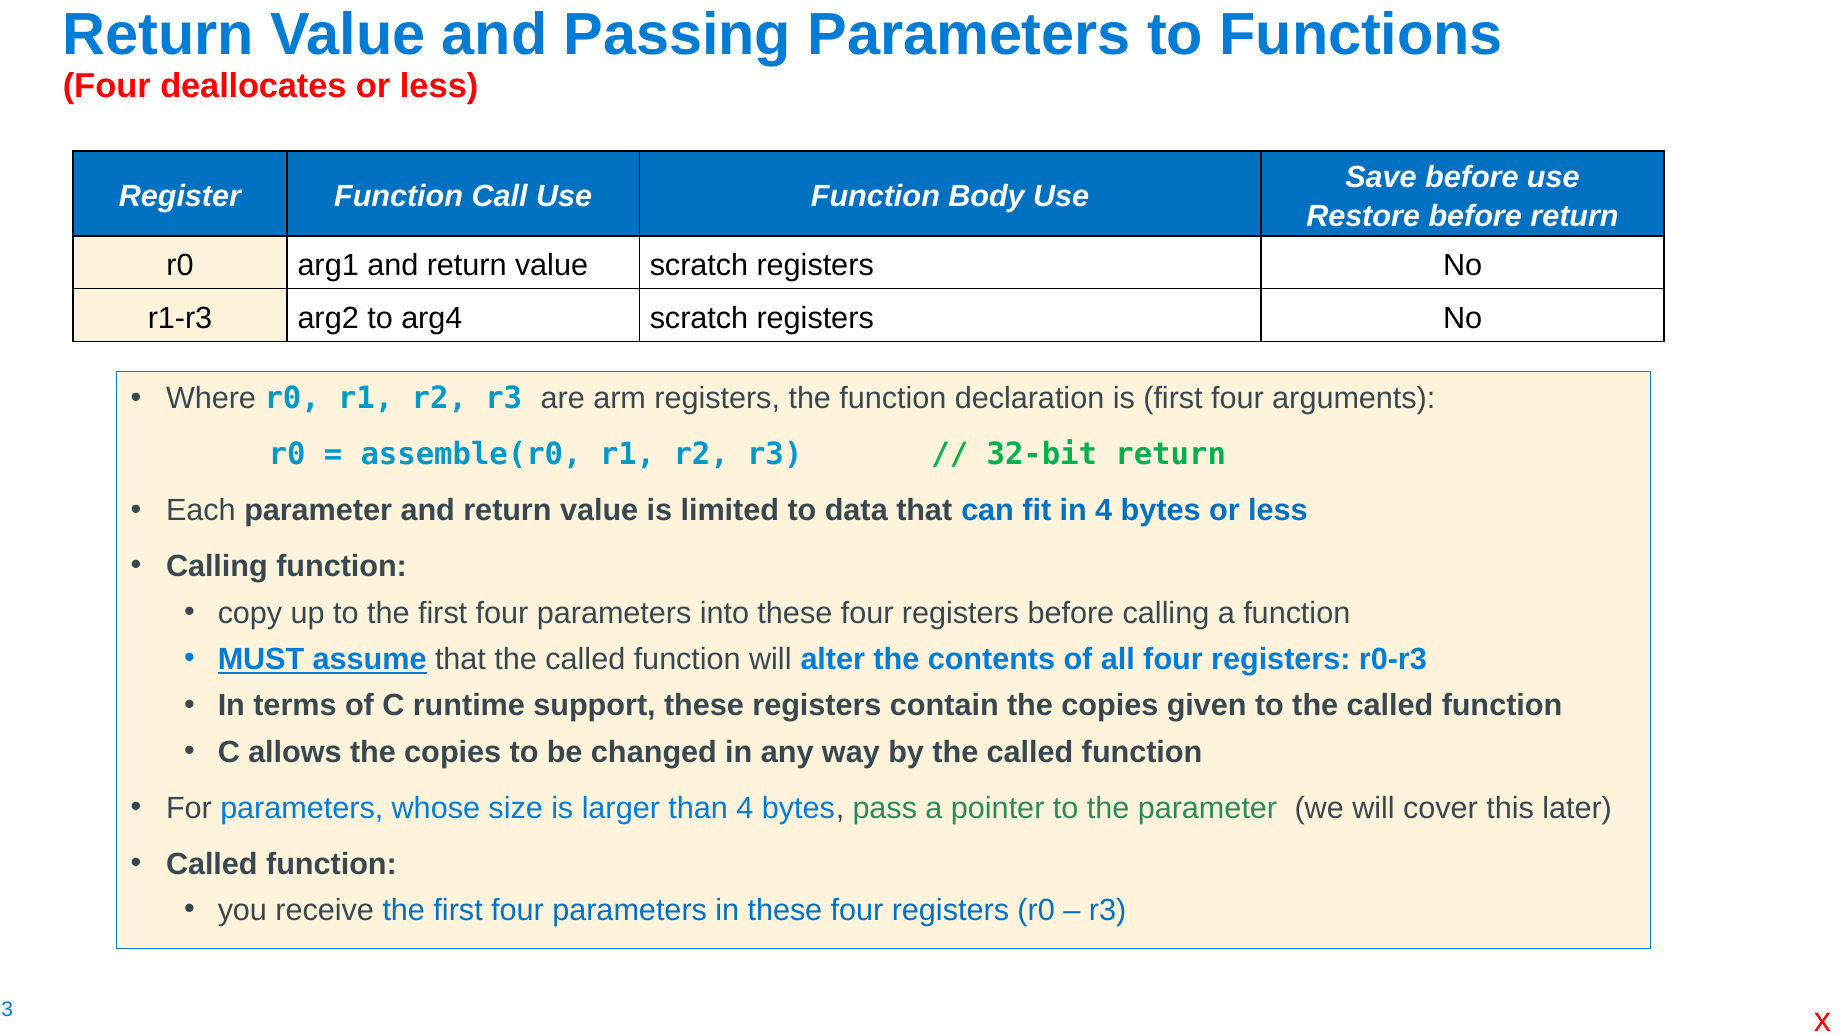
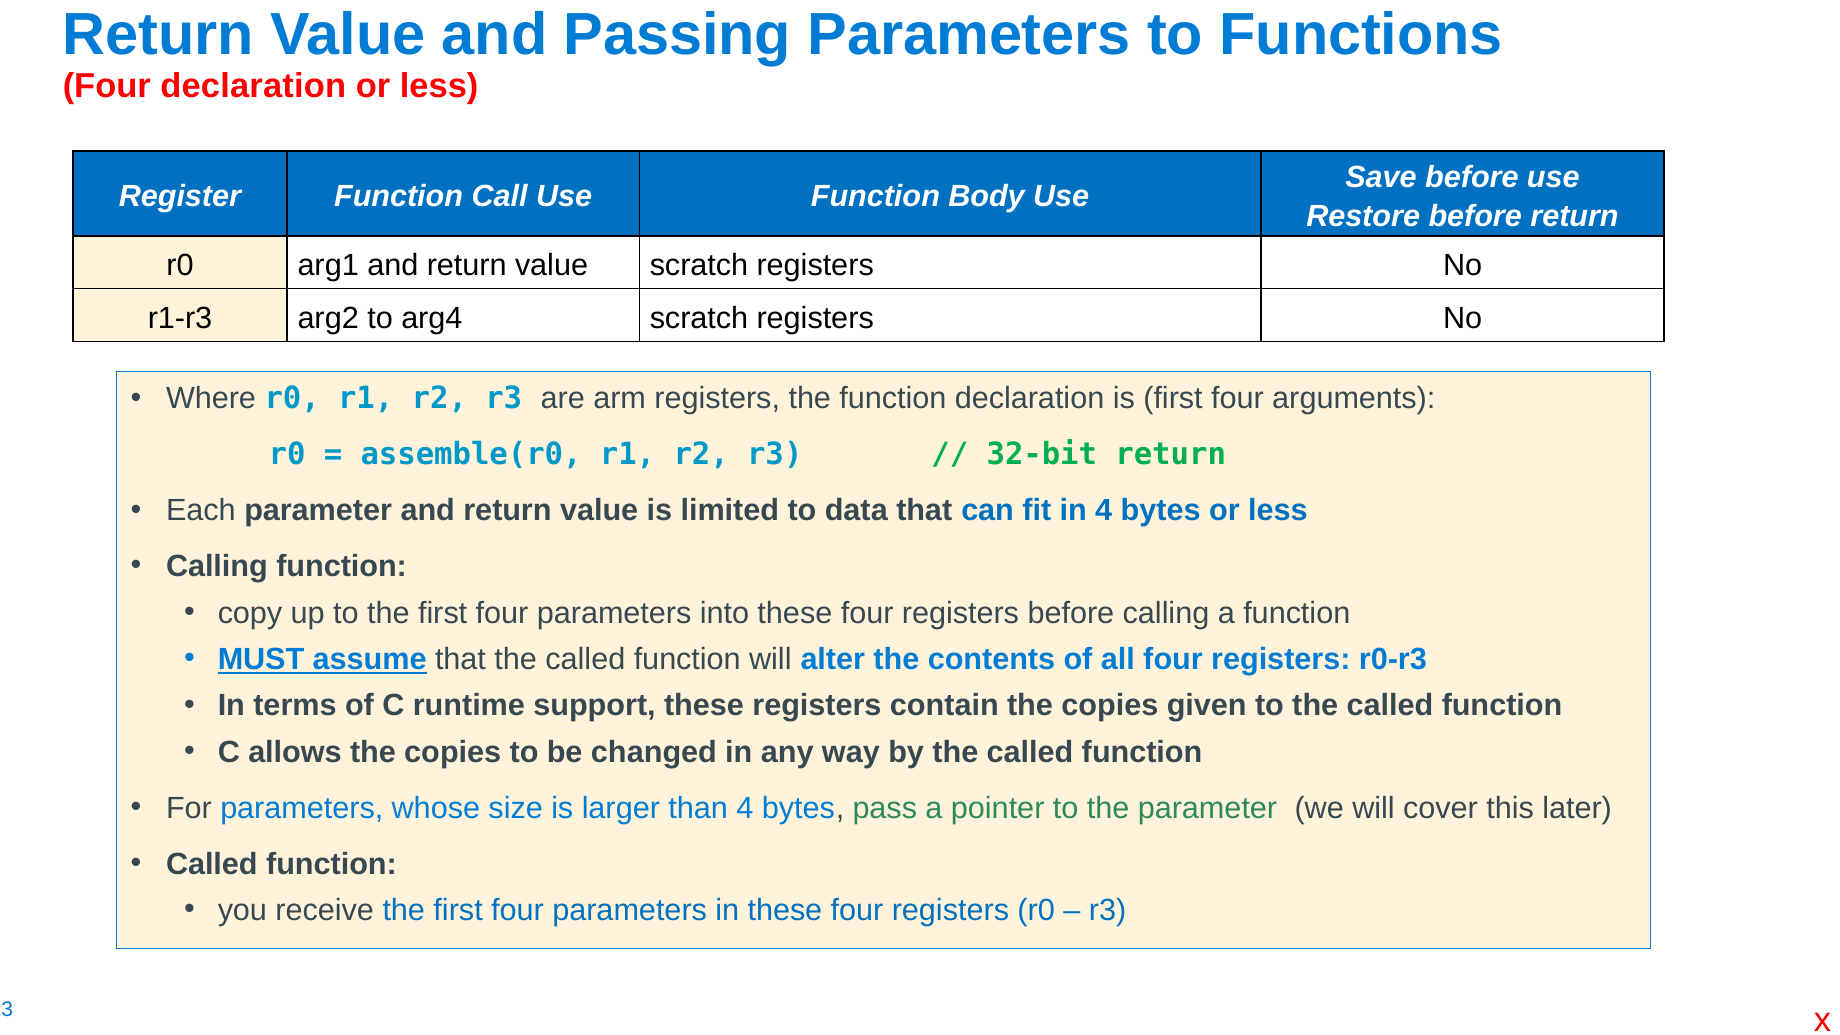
Four deallocates: deallocates -> declaration (253, 86)
